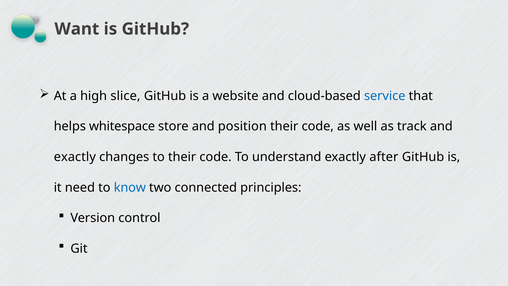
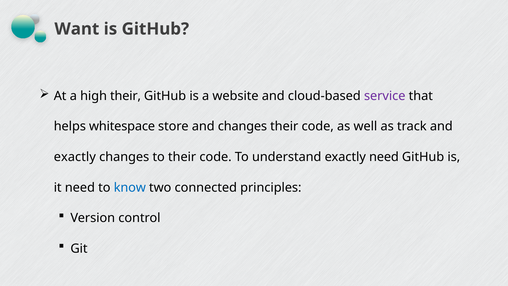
high slice: slice -> their (126, 96)
service colour: blue -> purple (385, 96)
and position: position -> changes (242, 126)
exactly after: after -> need (384, 157)
